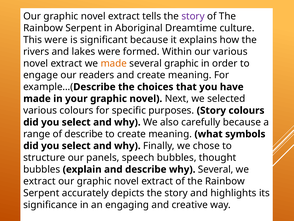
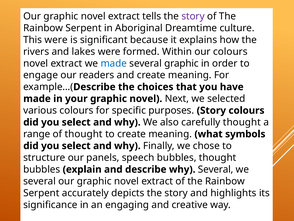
our various: various -> colours (230, 51)
made colour: orange -> blue (114, 63)
carefully because: because -> thought (242, 122)
of describe: describe -> thought (84, 134)
extract: extract -> several (40, 181)
